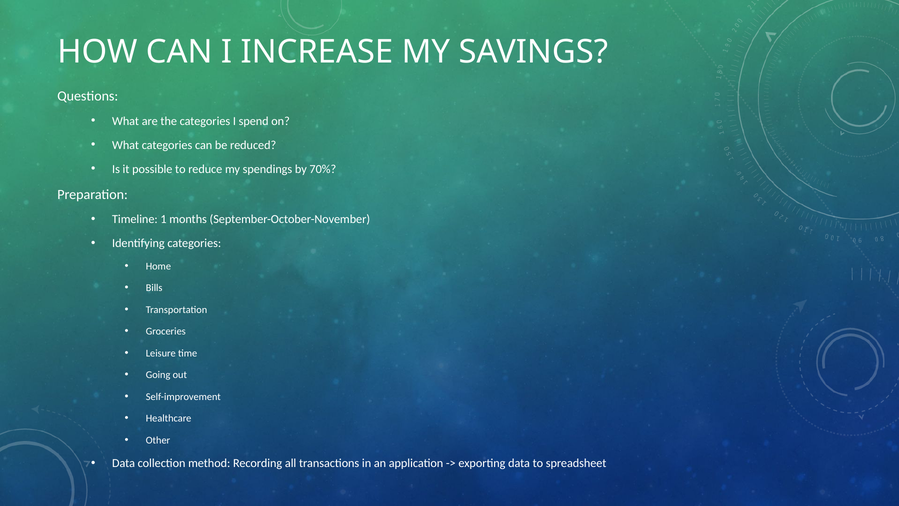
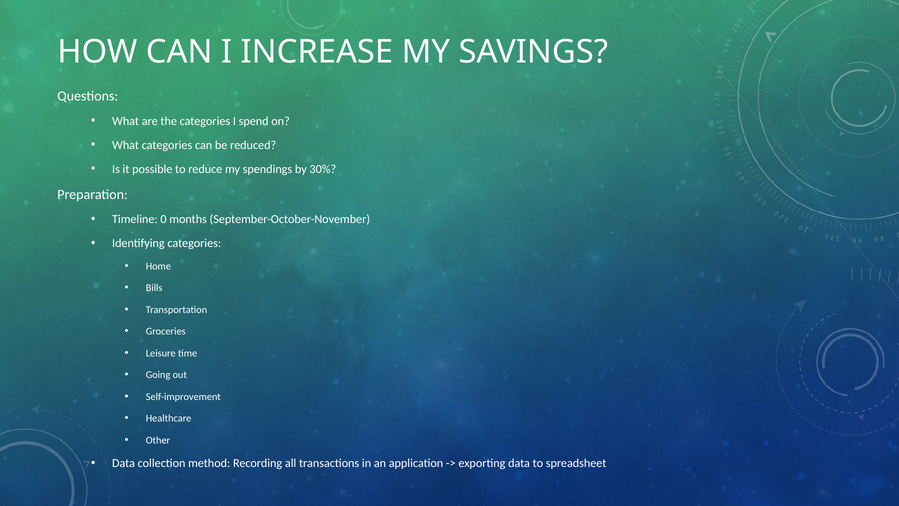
70%: 70% -> 30% (323, 169)
1: 1 -> 0 (163, 219)
